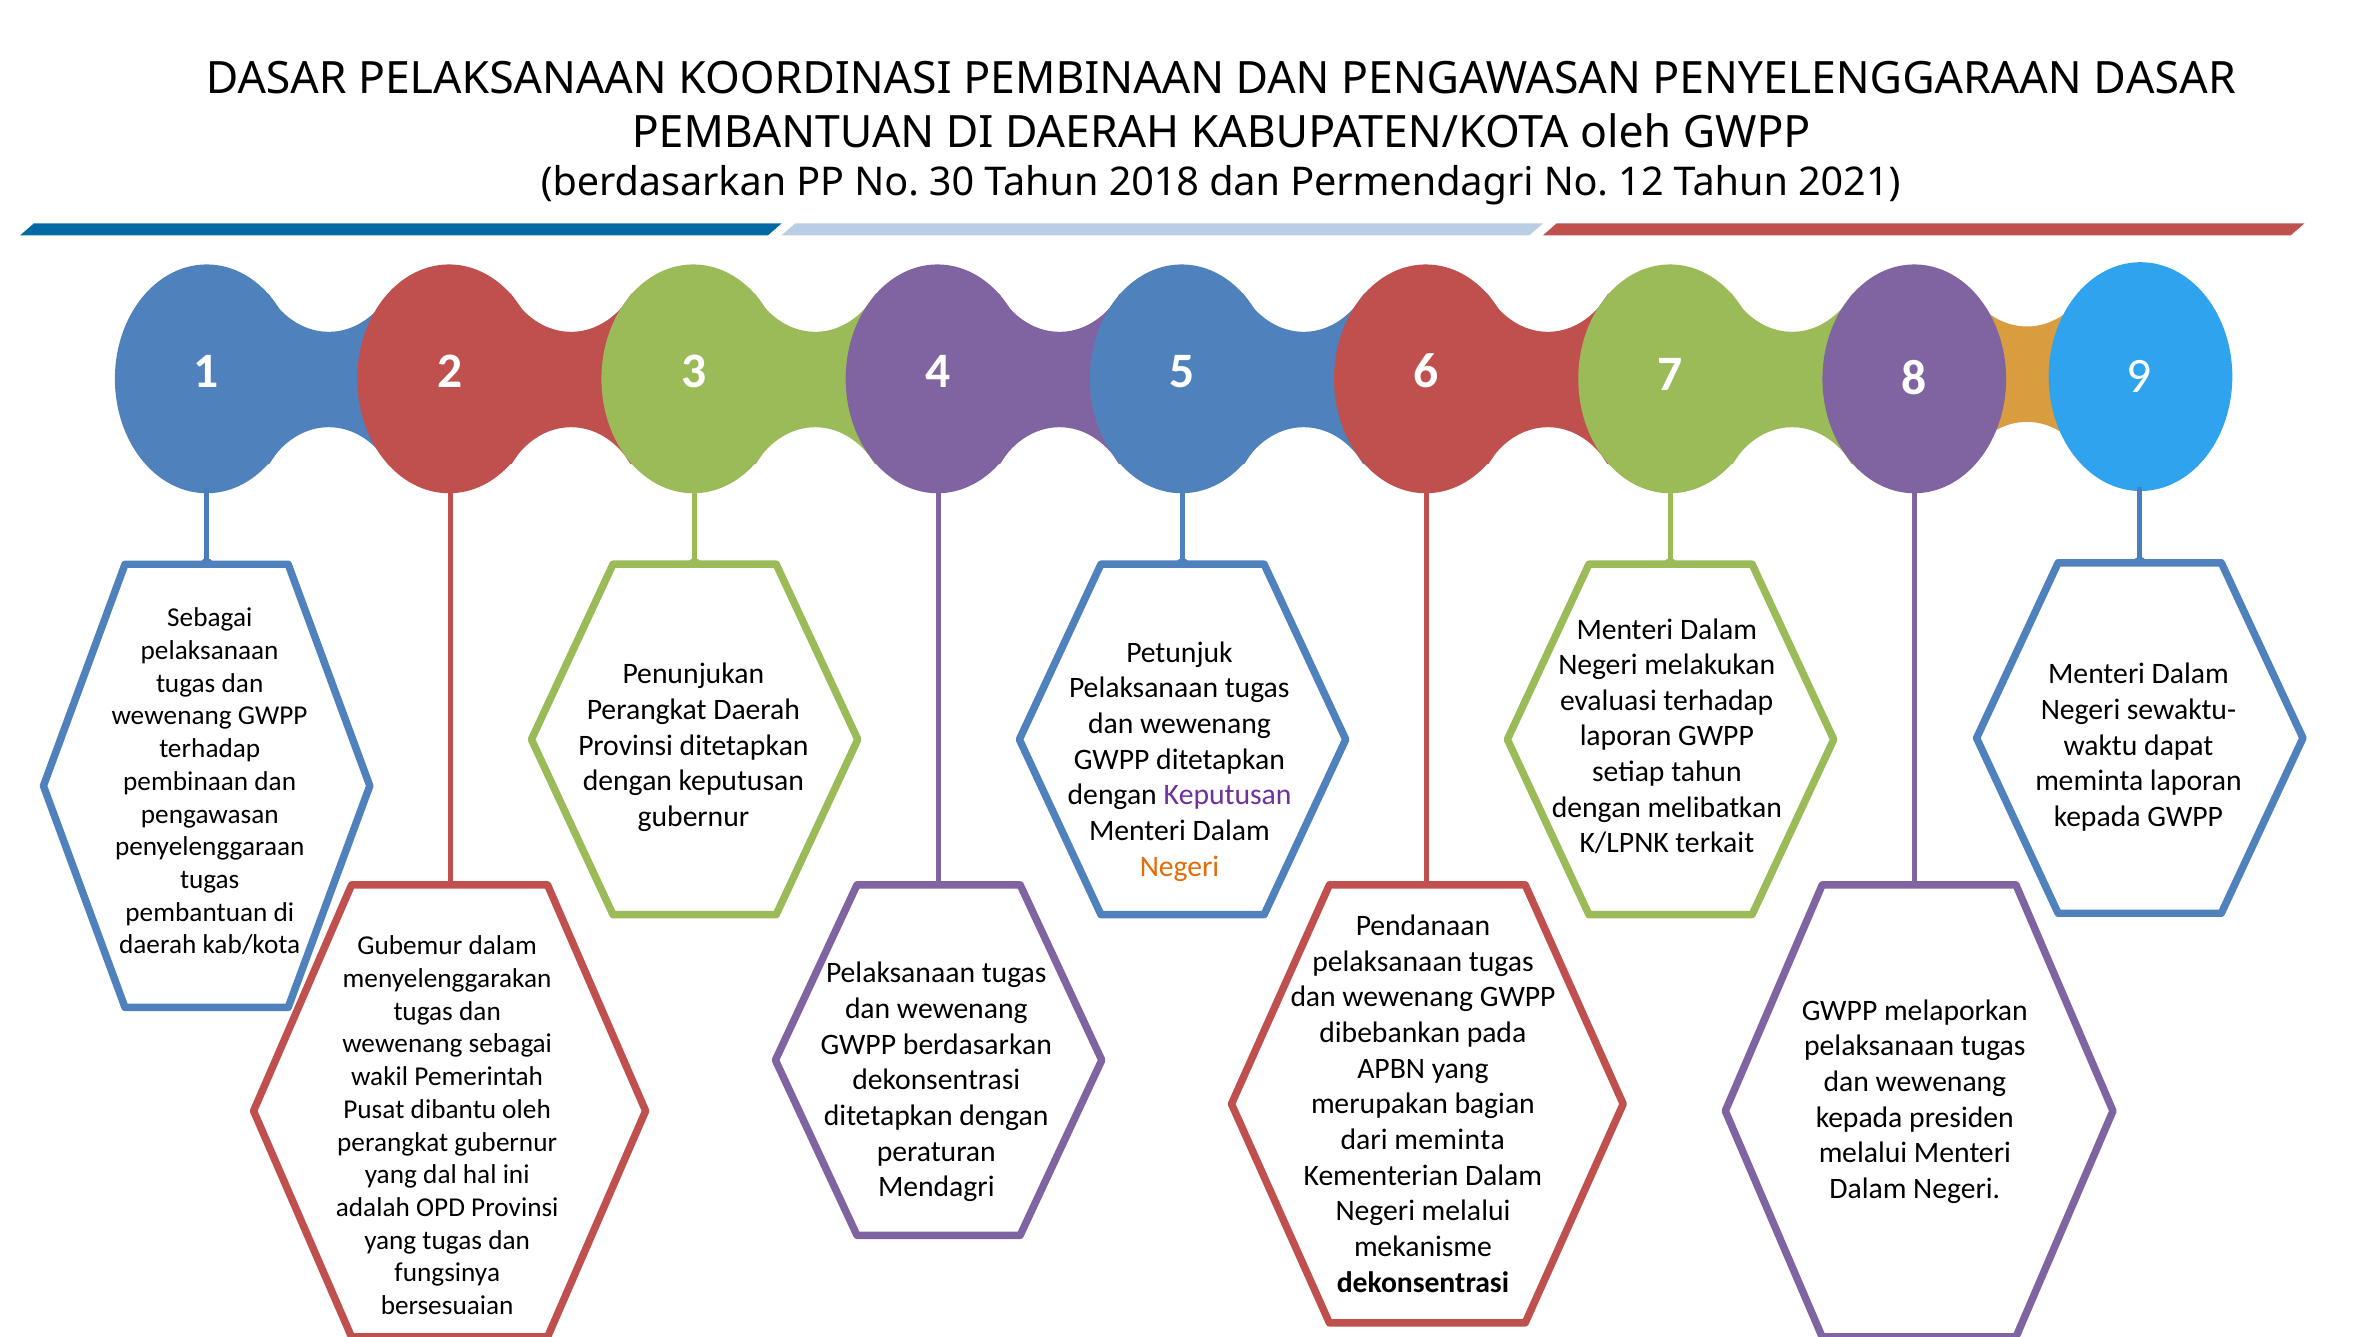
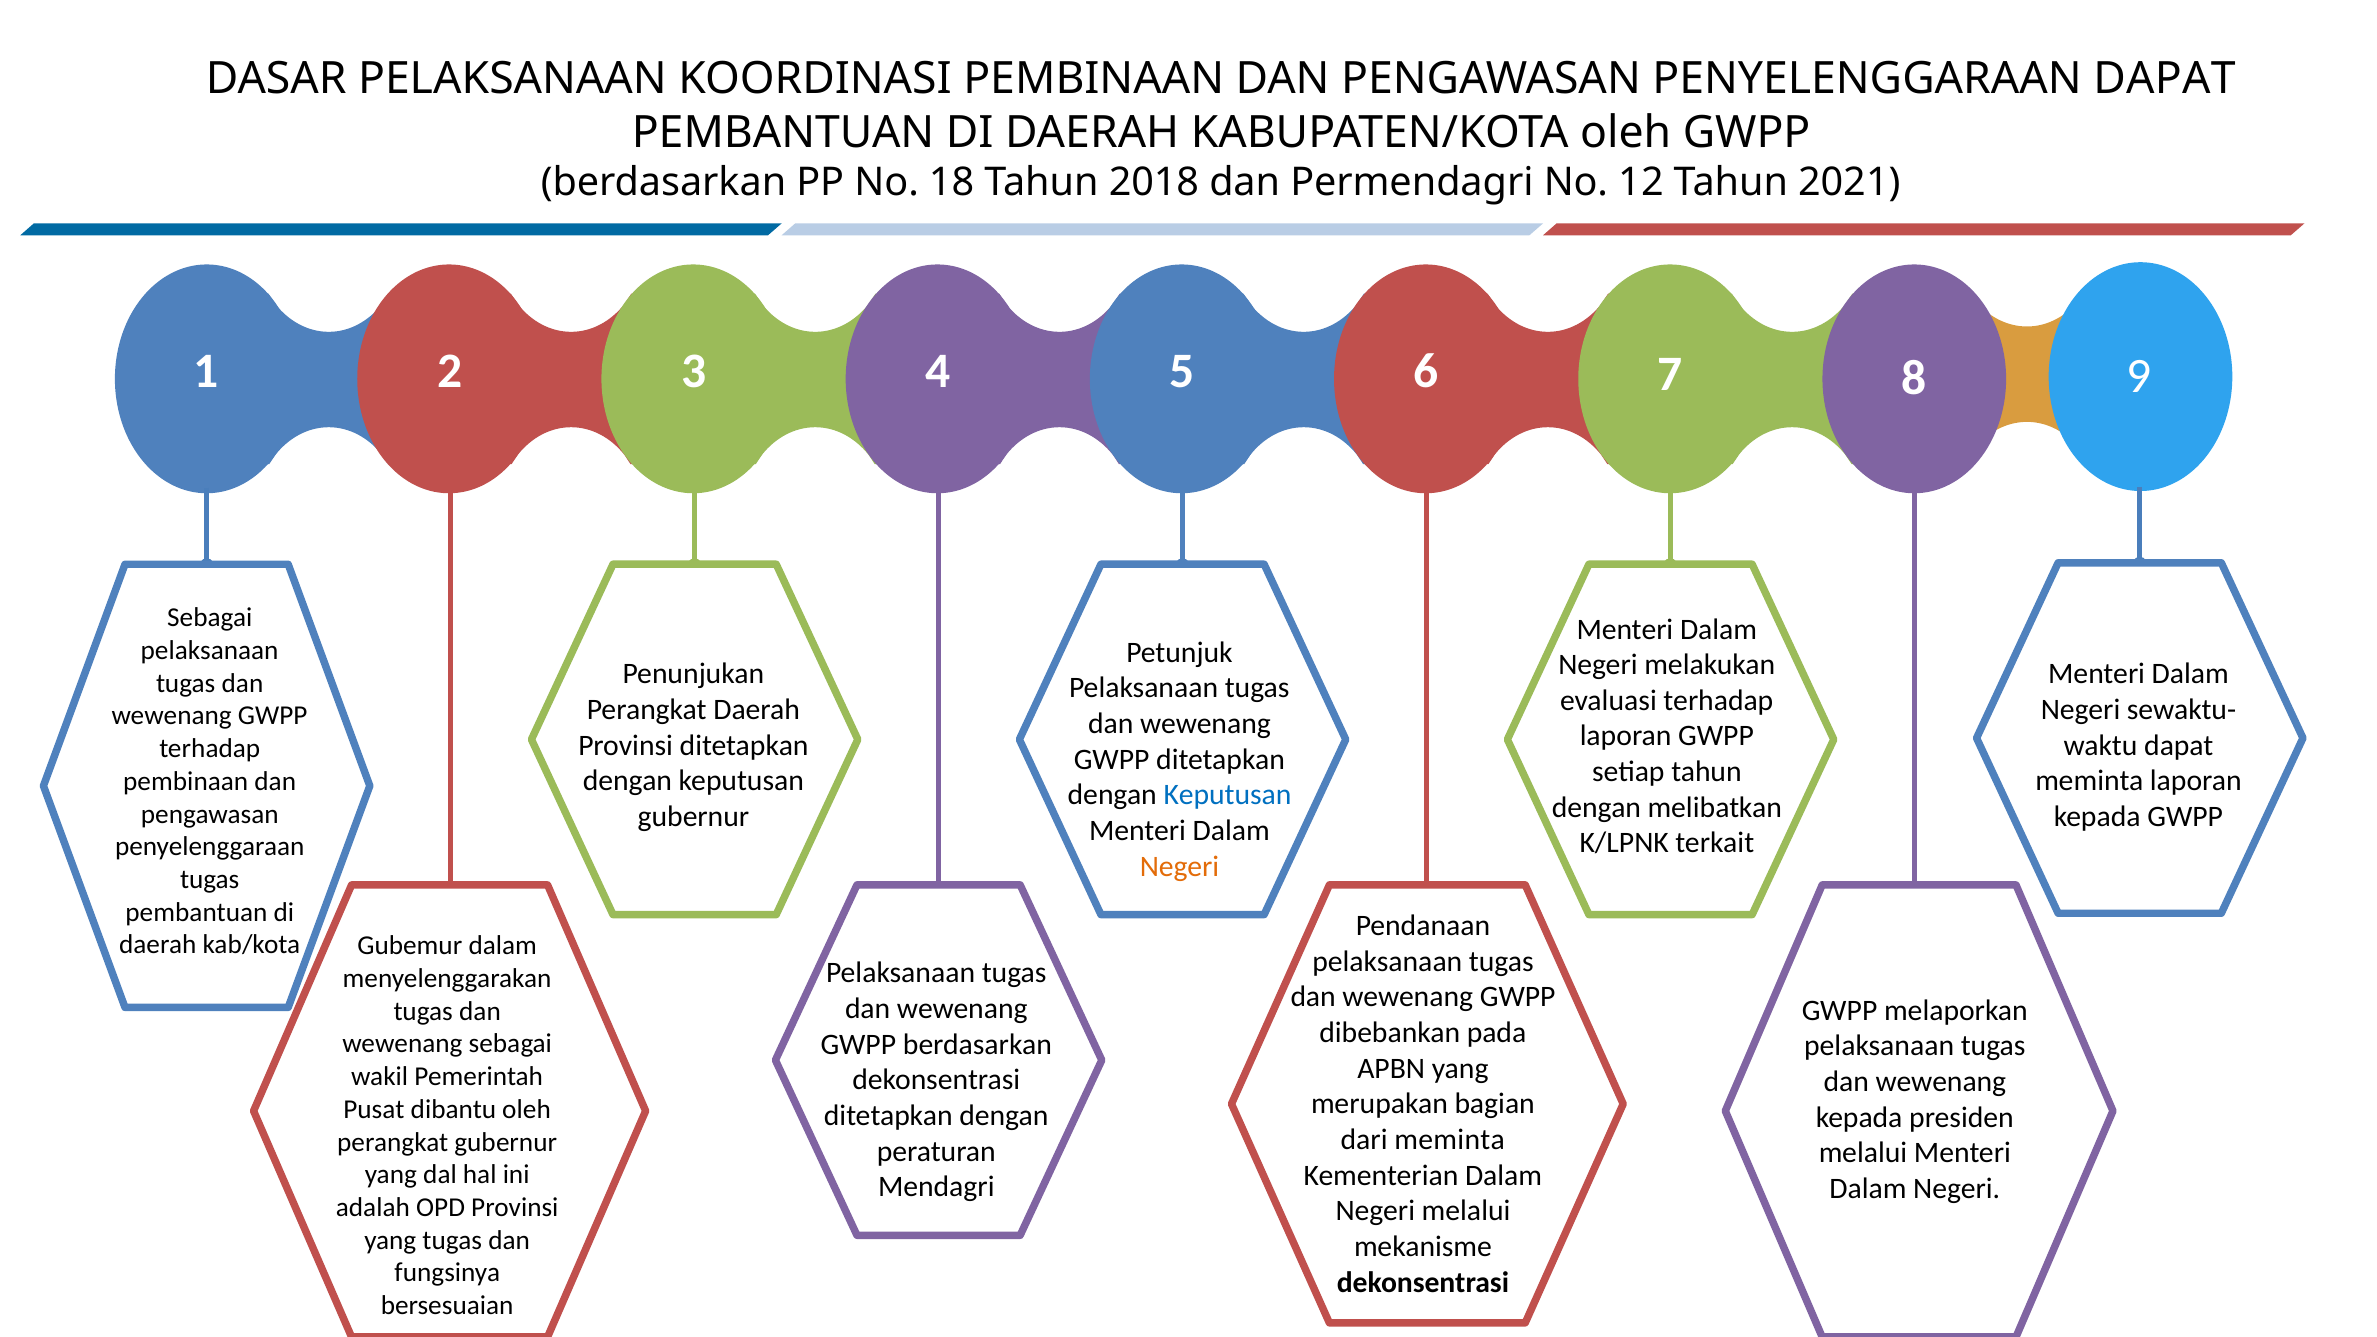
PENYELENGGARAAN DASAR: DASAR -> DAPAT (2164, 79)
30: 30 -> 18 (952, 182)
Keputusan colour: purple -> blue (1227, 795)
